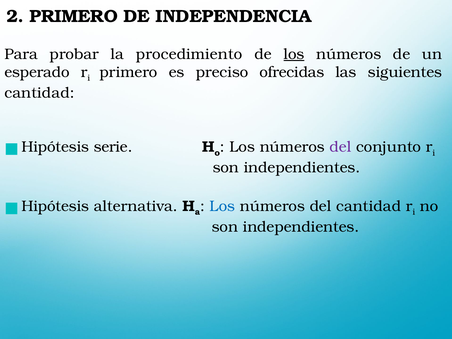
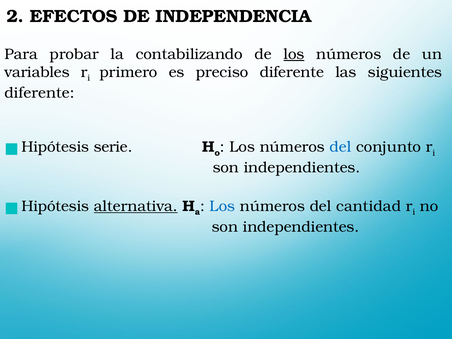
2 PRIMERO: PRIMERO -> EFECTOS (74, 16)
procedimiento: procedimiento -> contabilizando (189, 54)
esperado: esperado -> variables (37, 72)
preciso ofrecidas: ofrecidas -> diferente (292, 72)
cantidad: cantidad -> diferente (40, 93)
del colour: purple -> blue (340, 147)
alternativa underline: none -> present (136, 206)
